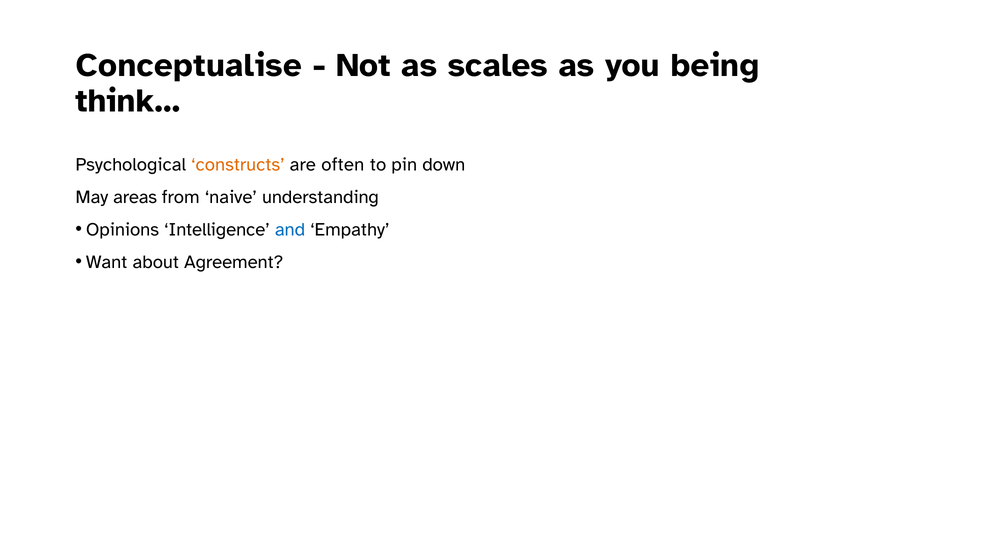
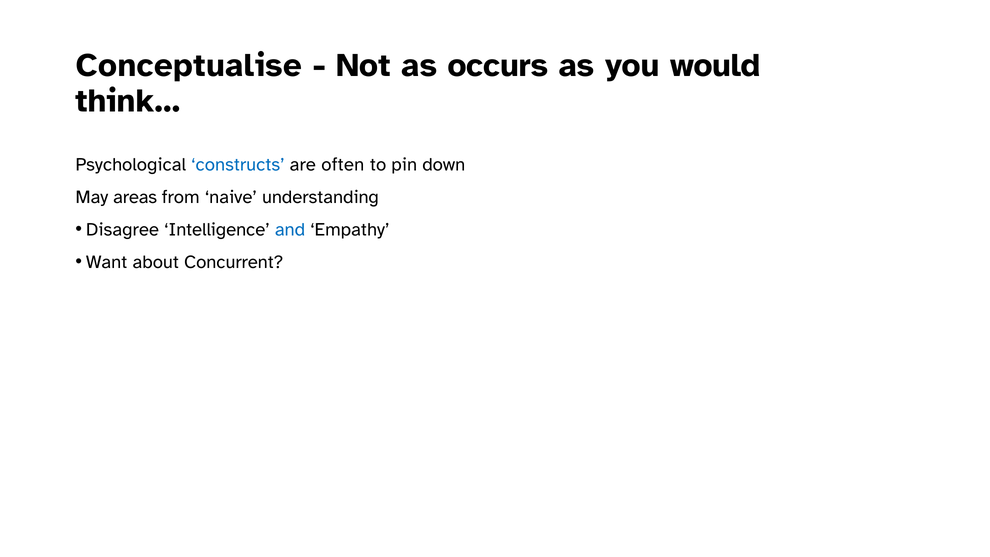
scales: scales -> occurs (498, 65)
being: being -> would (715, 65)
constructs colour: orange -> blue (238, 164)
Opinions: Opinions -> Disagree (122, 230)
Agreement: Agreement -> Concurrent (234, 262)
